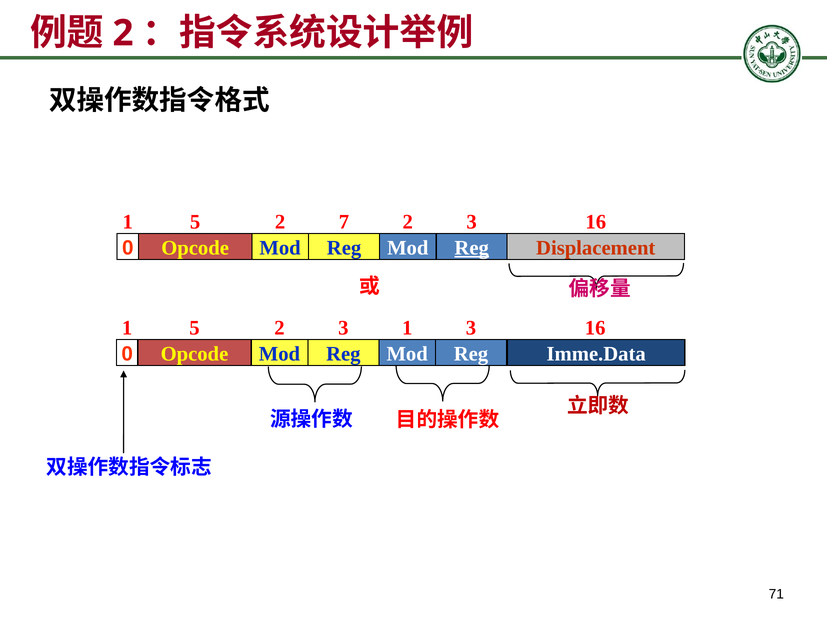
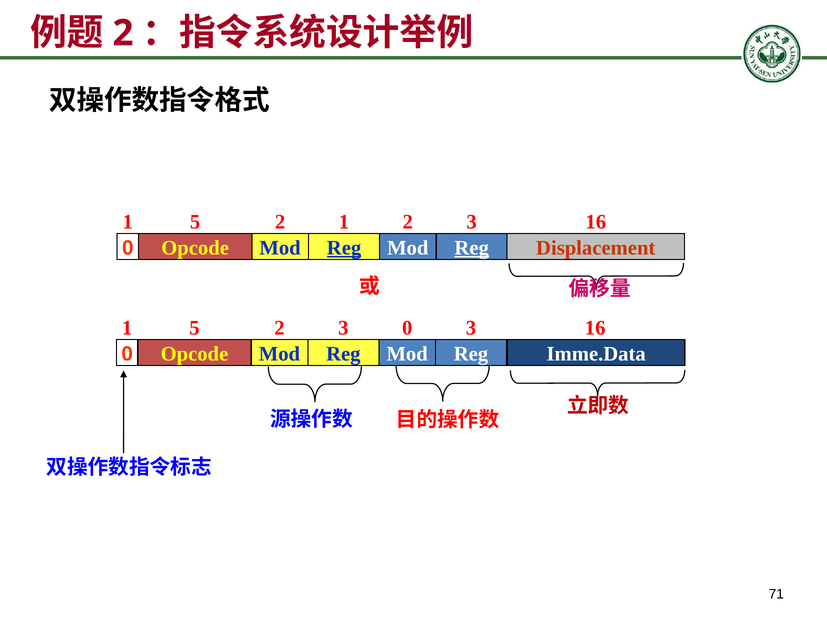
2 7: 7 -> 1 (344, 222)
Reg underline: none -> present (344, 248)
3 1: 1 -> 0 (407, 328)
